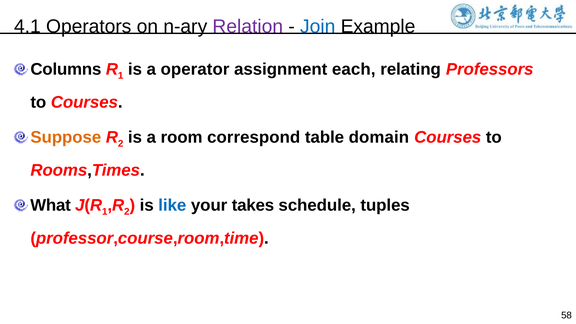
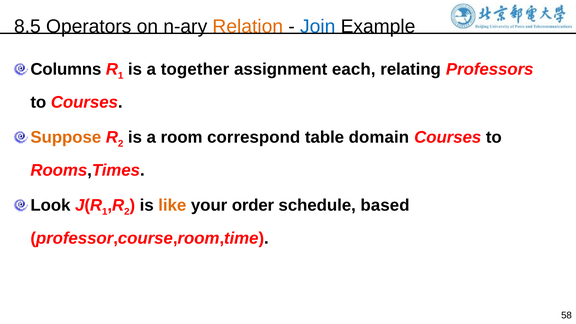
4.1: 4.1 -> 8.5 (27, 26)
Relation colour: purple -> orange (248, 26)
operator: operator -> together (195, 69)
What: What -> Look (50, 205)
like colour: blue -> orange (172, 205)
takes: takes -> order (253, 205)
tuples: tuples -> based (385, 205)
